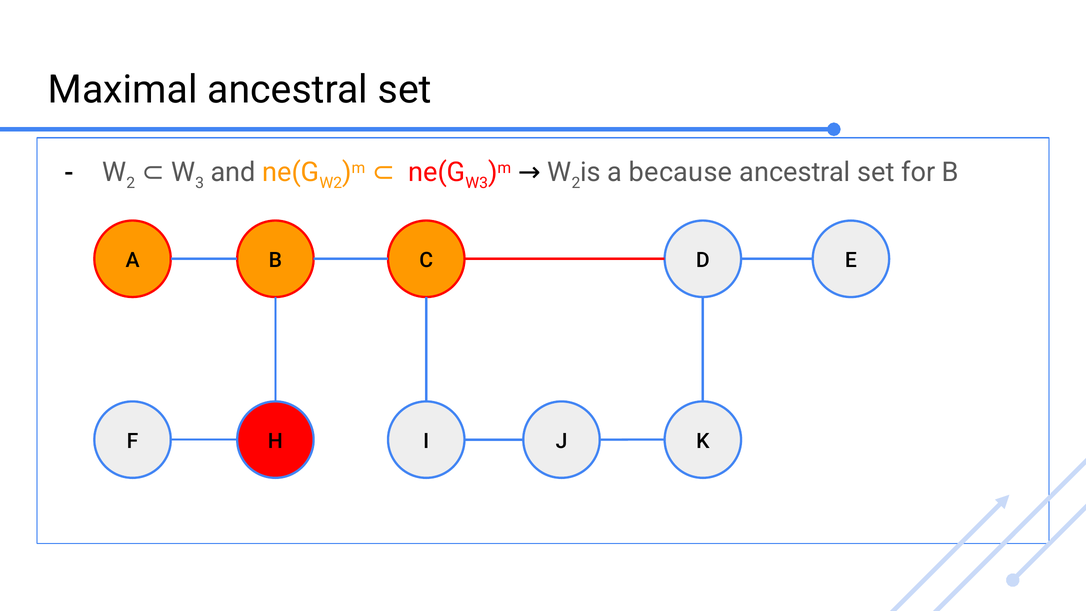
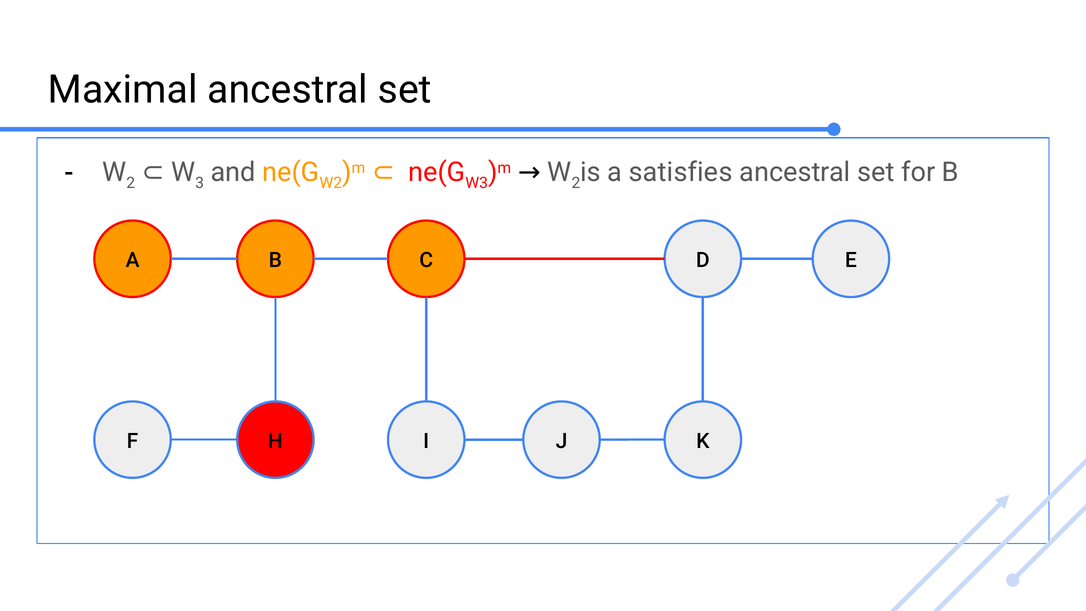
because: because -> satisfies (681, 172)
